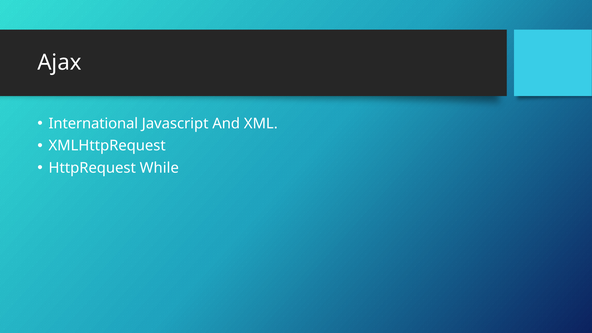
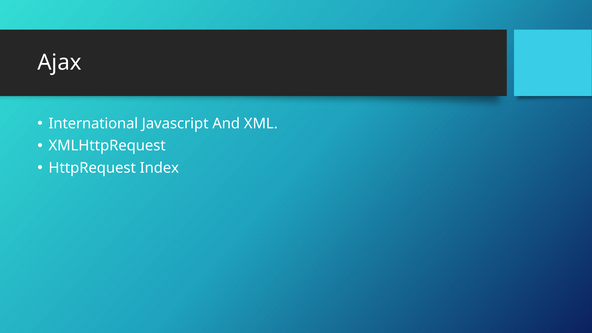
While: While -> Index (159, 168)
